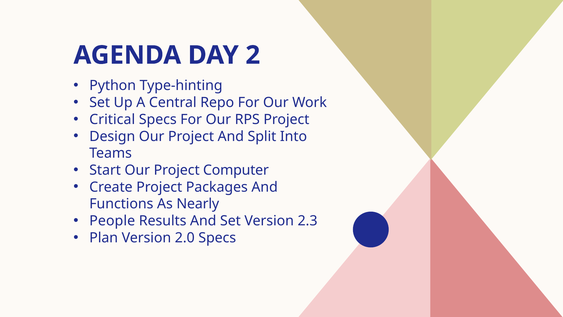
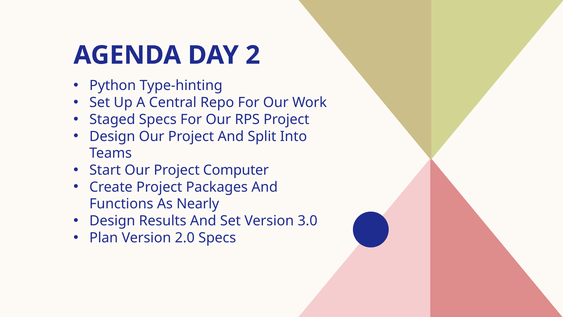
Critical: Critical -> Staged (112, 119)
People: People -> Design (112, 221)
2.3: 2.3 -> 3.0 (308, 221)
